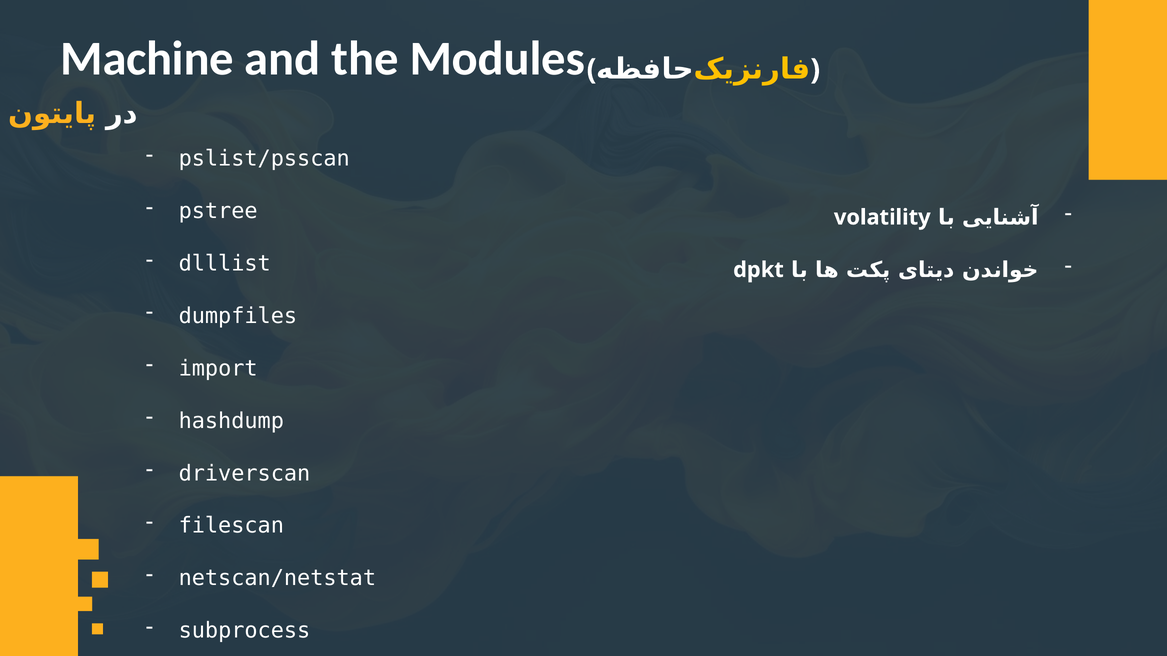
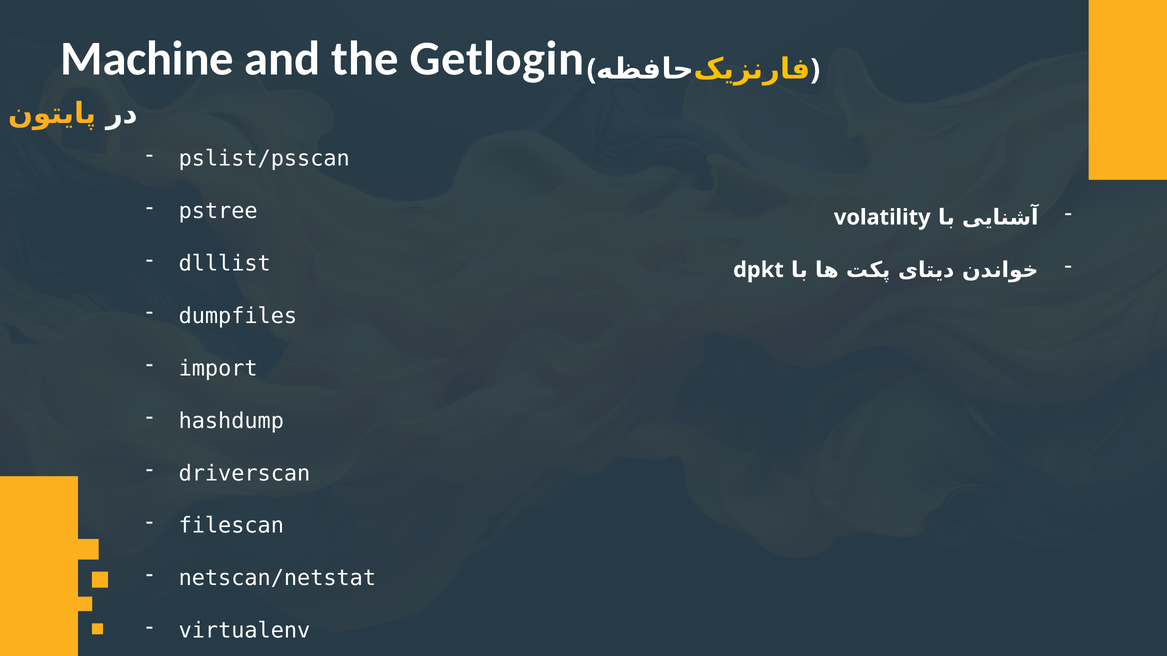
Modules: Modules -> Getlogin (497, 59)
subprocess: subprocess -> virtualenv (244, 631)
